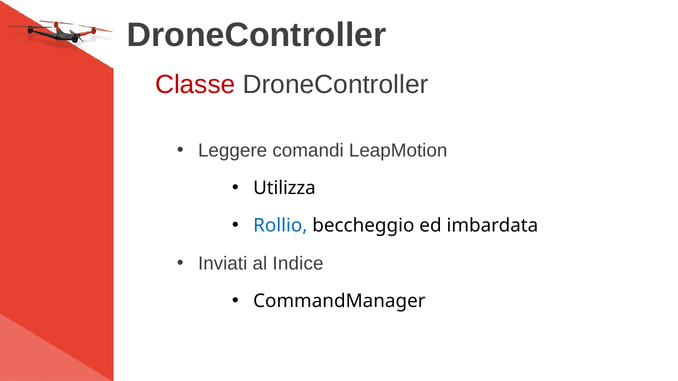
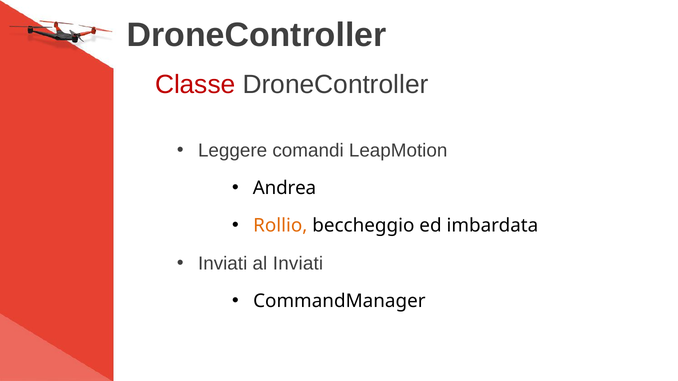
Utilizza: Utilizza -> Andrea (285, 188)
Rollio colour: blue -> orange (280, 226)
al Indice: Indice -> Inviati (298, 264)
